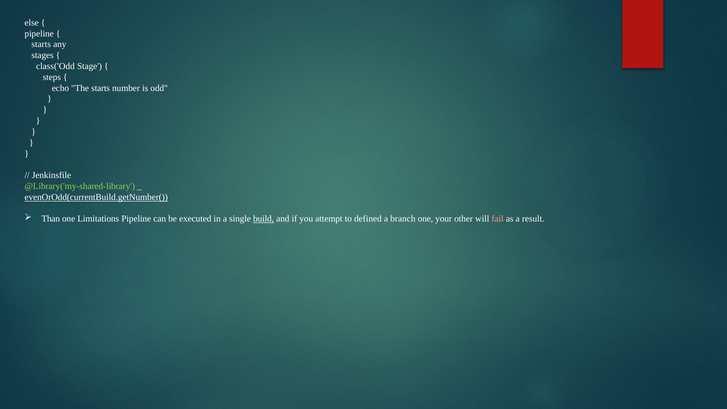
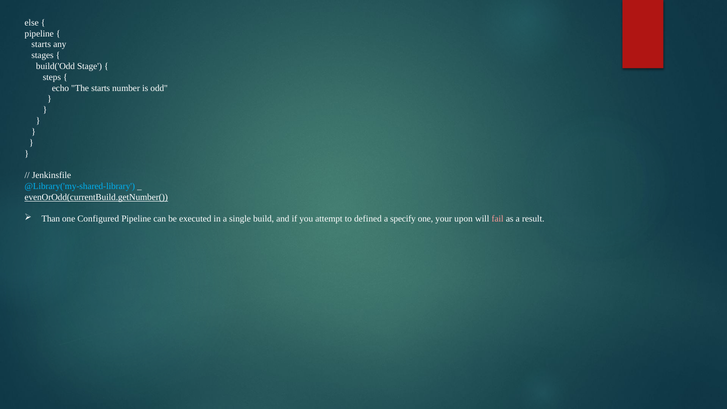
class('Odd: class('Odd -> build('Odd (55, 66)
@Library('my-shared-library colour: light green -> light blue (80, 186)
Limitations: Limitations -> Configured (98, 219)
build underline: present -> none (264, 219)
branch: branch -> specify (403, 219)
other: other -> upon (464, 219)
